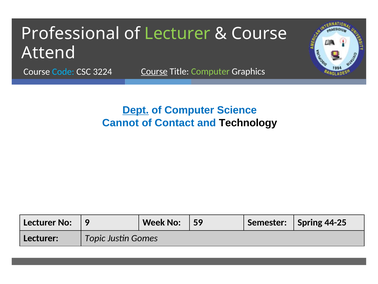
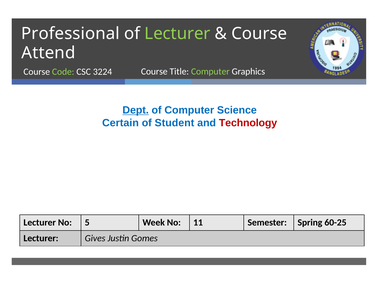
Course underline: present -> none (154, 71)
Code colour: light blue -> light green (63, 72)
Cannot: Cannot -> Certain (120, 123)
Contact: Contact -> Student (174, 123)
Technology colour: black -> red (248, 123)
9: 9 -> 5 (87, 222)
59: 59 -> 11 (198, 222)
44-25: 44-25 -> 60-25 (335, 222)
Topic: Topic -> Gives (95, 238)
